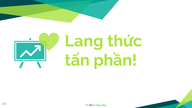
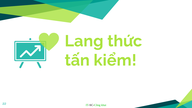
phần: phần -> kiểm (115, 60)
